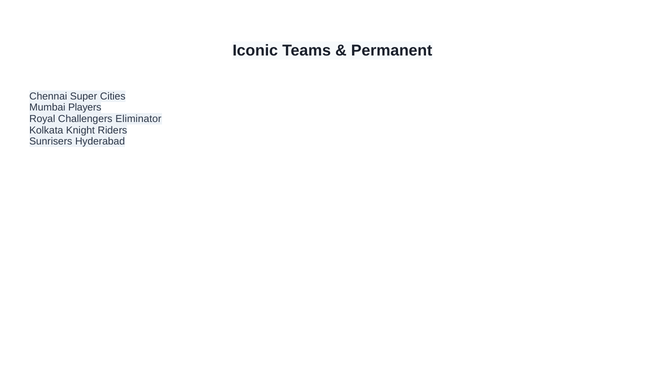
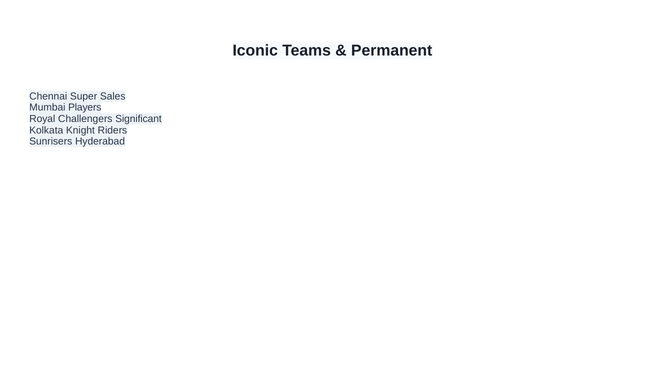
Cities: Cities -> Sales (113, 96)
Eliminator: Eliminator -> Significant (139, 119)
